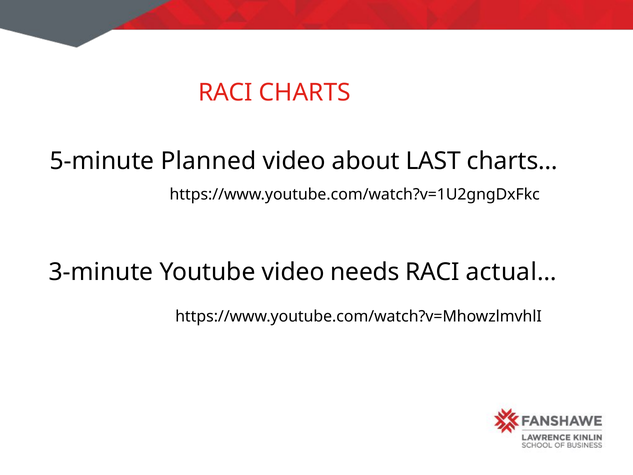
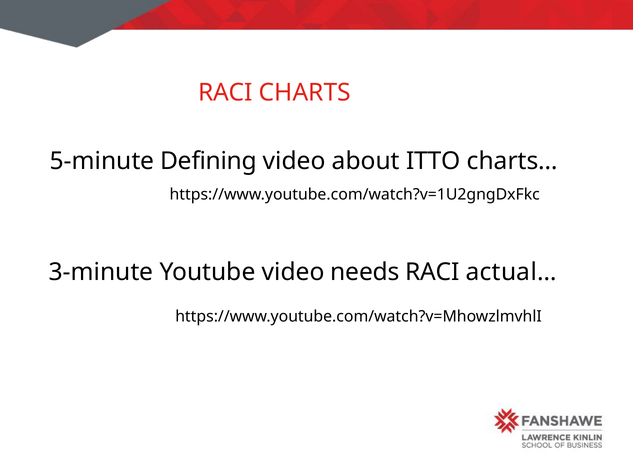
Planned: Planned -> Defining (209, 161)
LAST: LAST -> ITTO (433, 161)
